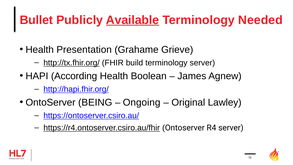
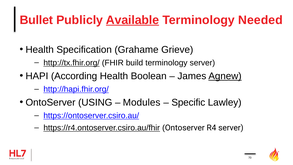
Presentation: Presentation -> Specification (84, 50)
Agnew underline: none -> present (225, 76)
BEING: BEING -> USING (95, 102)
Ongoing: Ongoing -> Modules (142, 102)
Original: Original -> Specific (188, 102)
